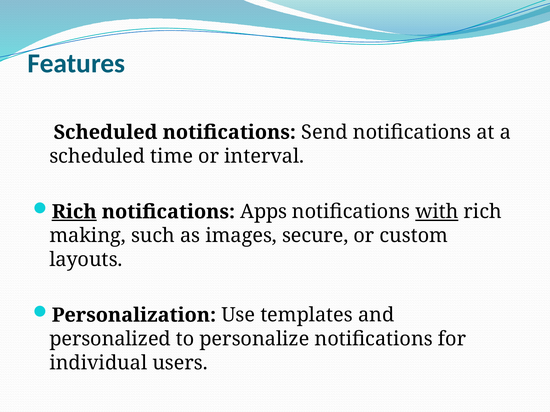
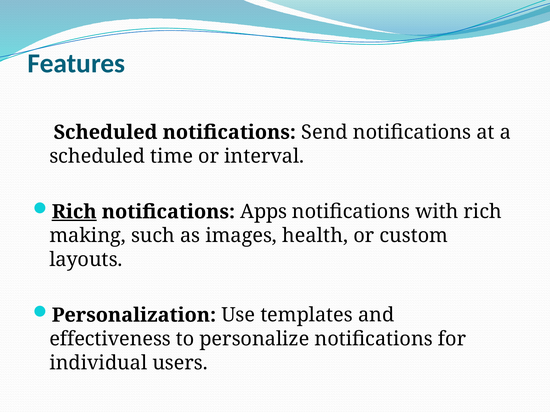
with underline: present -> none (437, 212)
secure: secure -> health (315, 236)
personalized: personalized -> effectiveness (110, 339)
